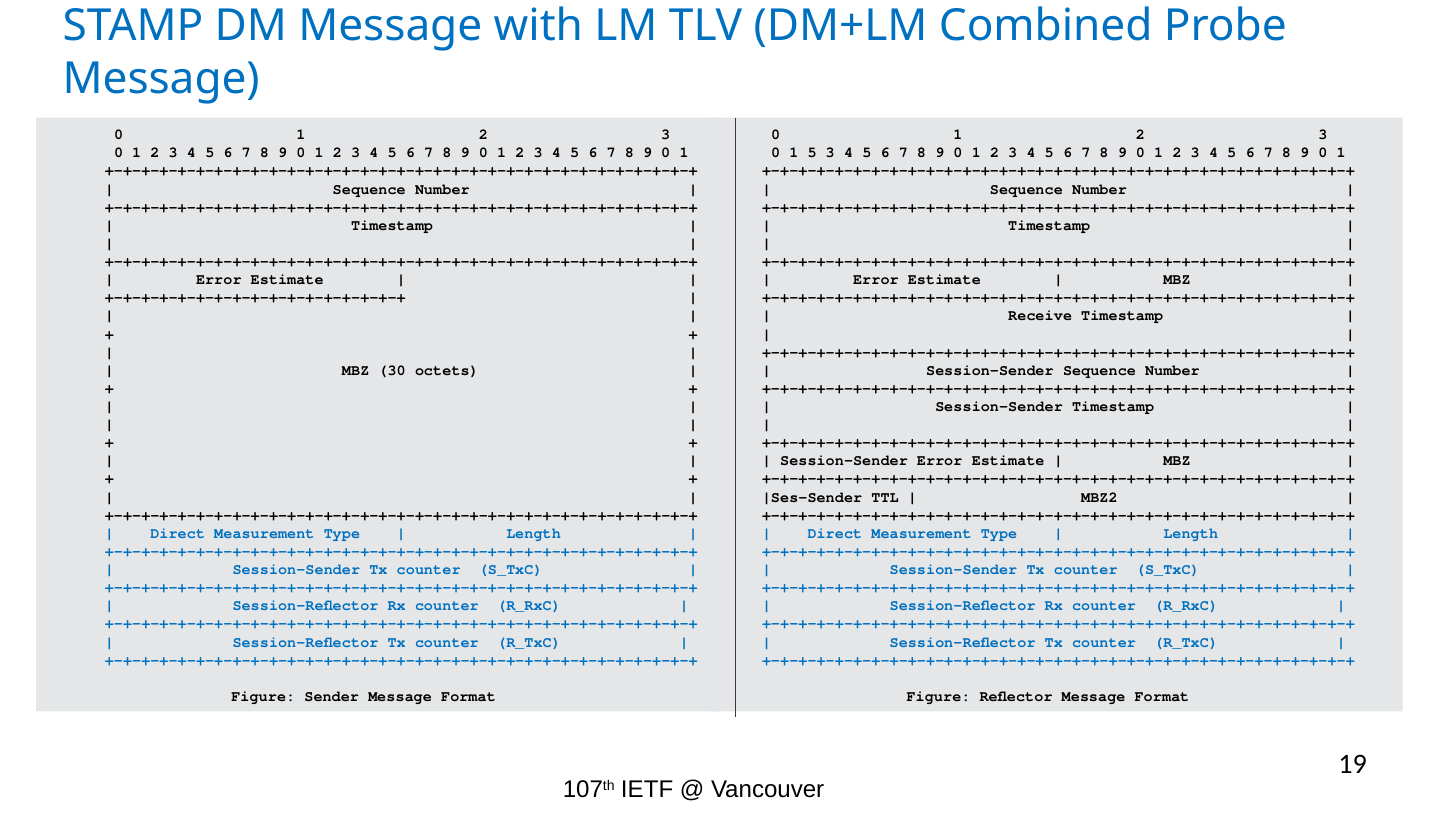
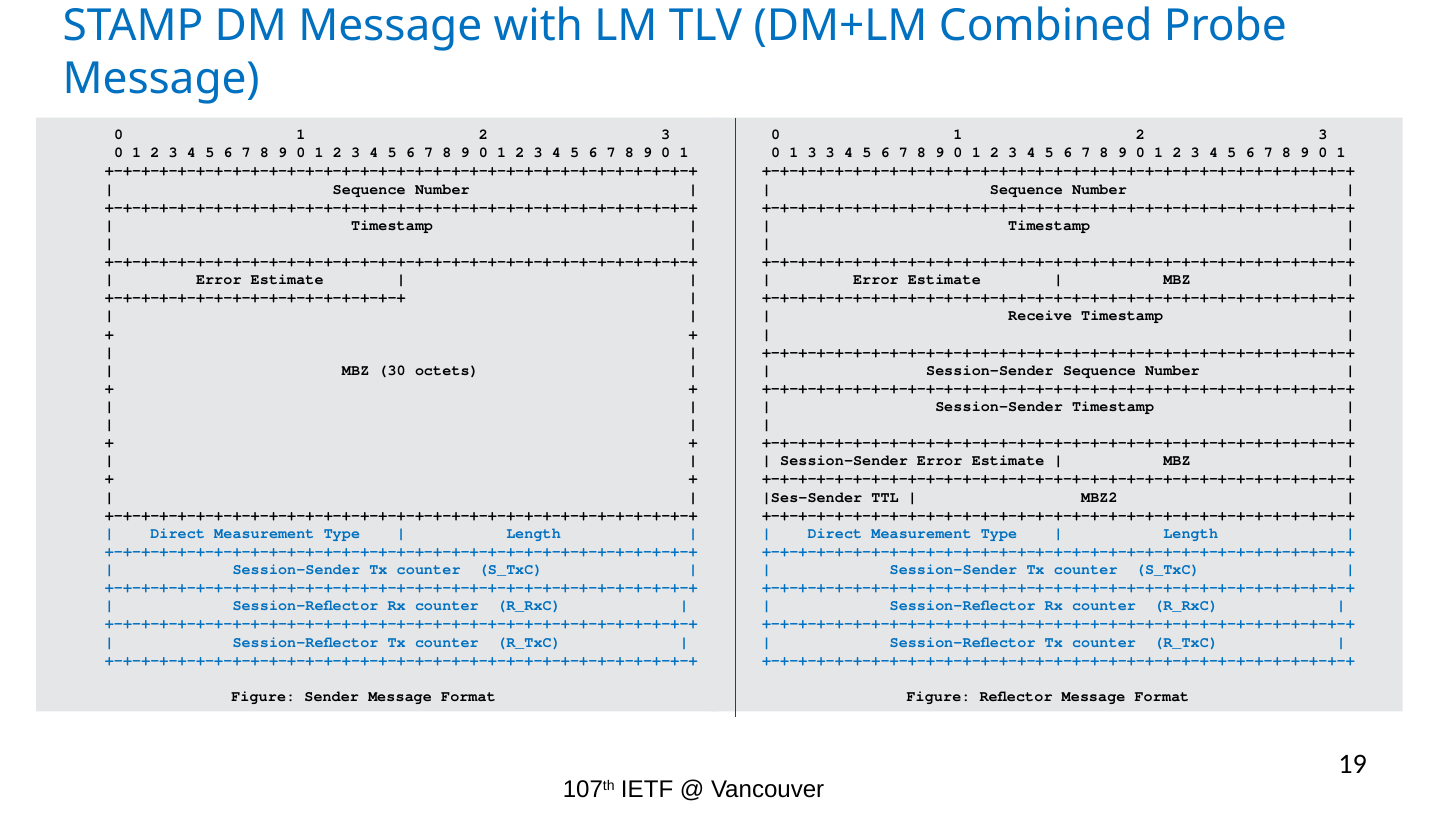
1 5: 5 -> 3 (812, 153)
